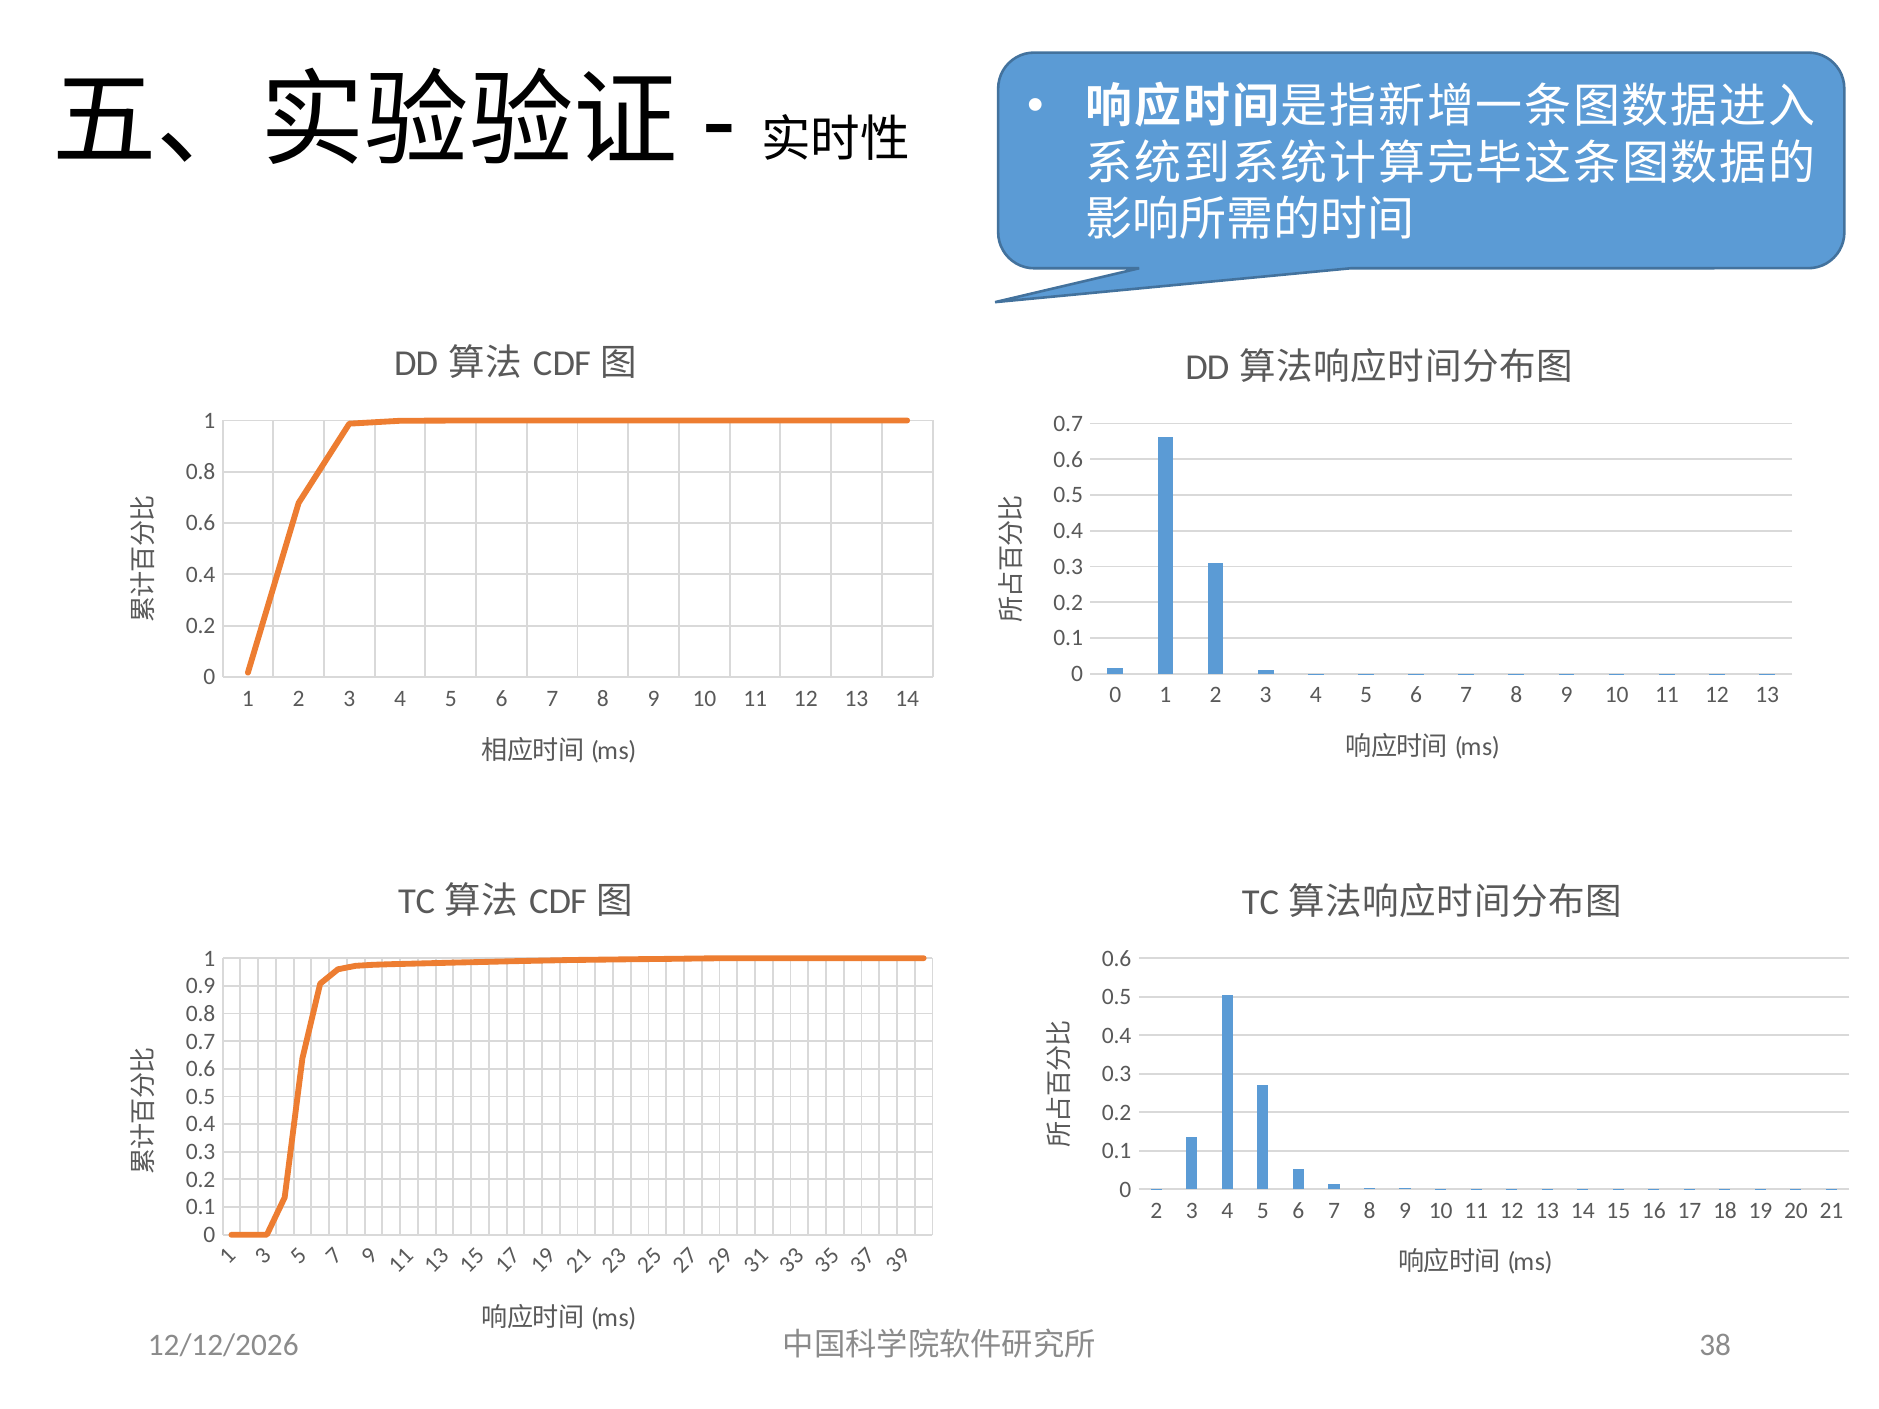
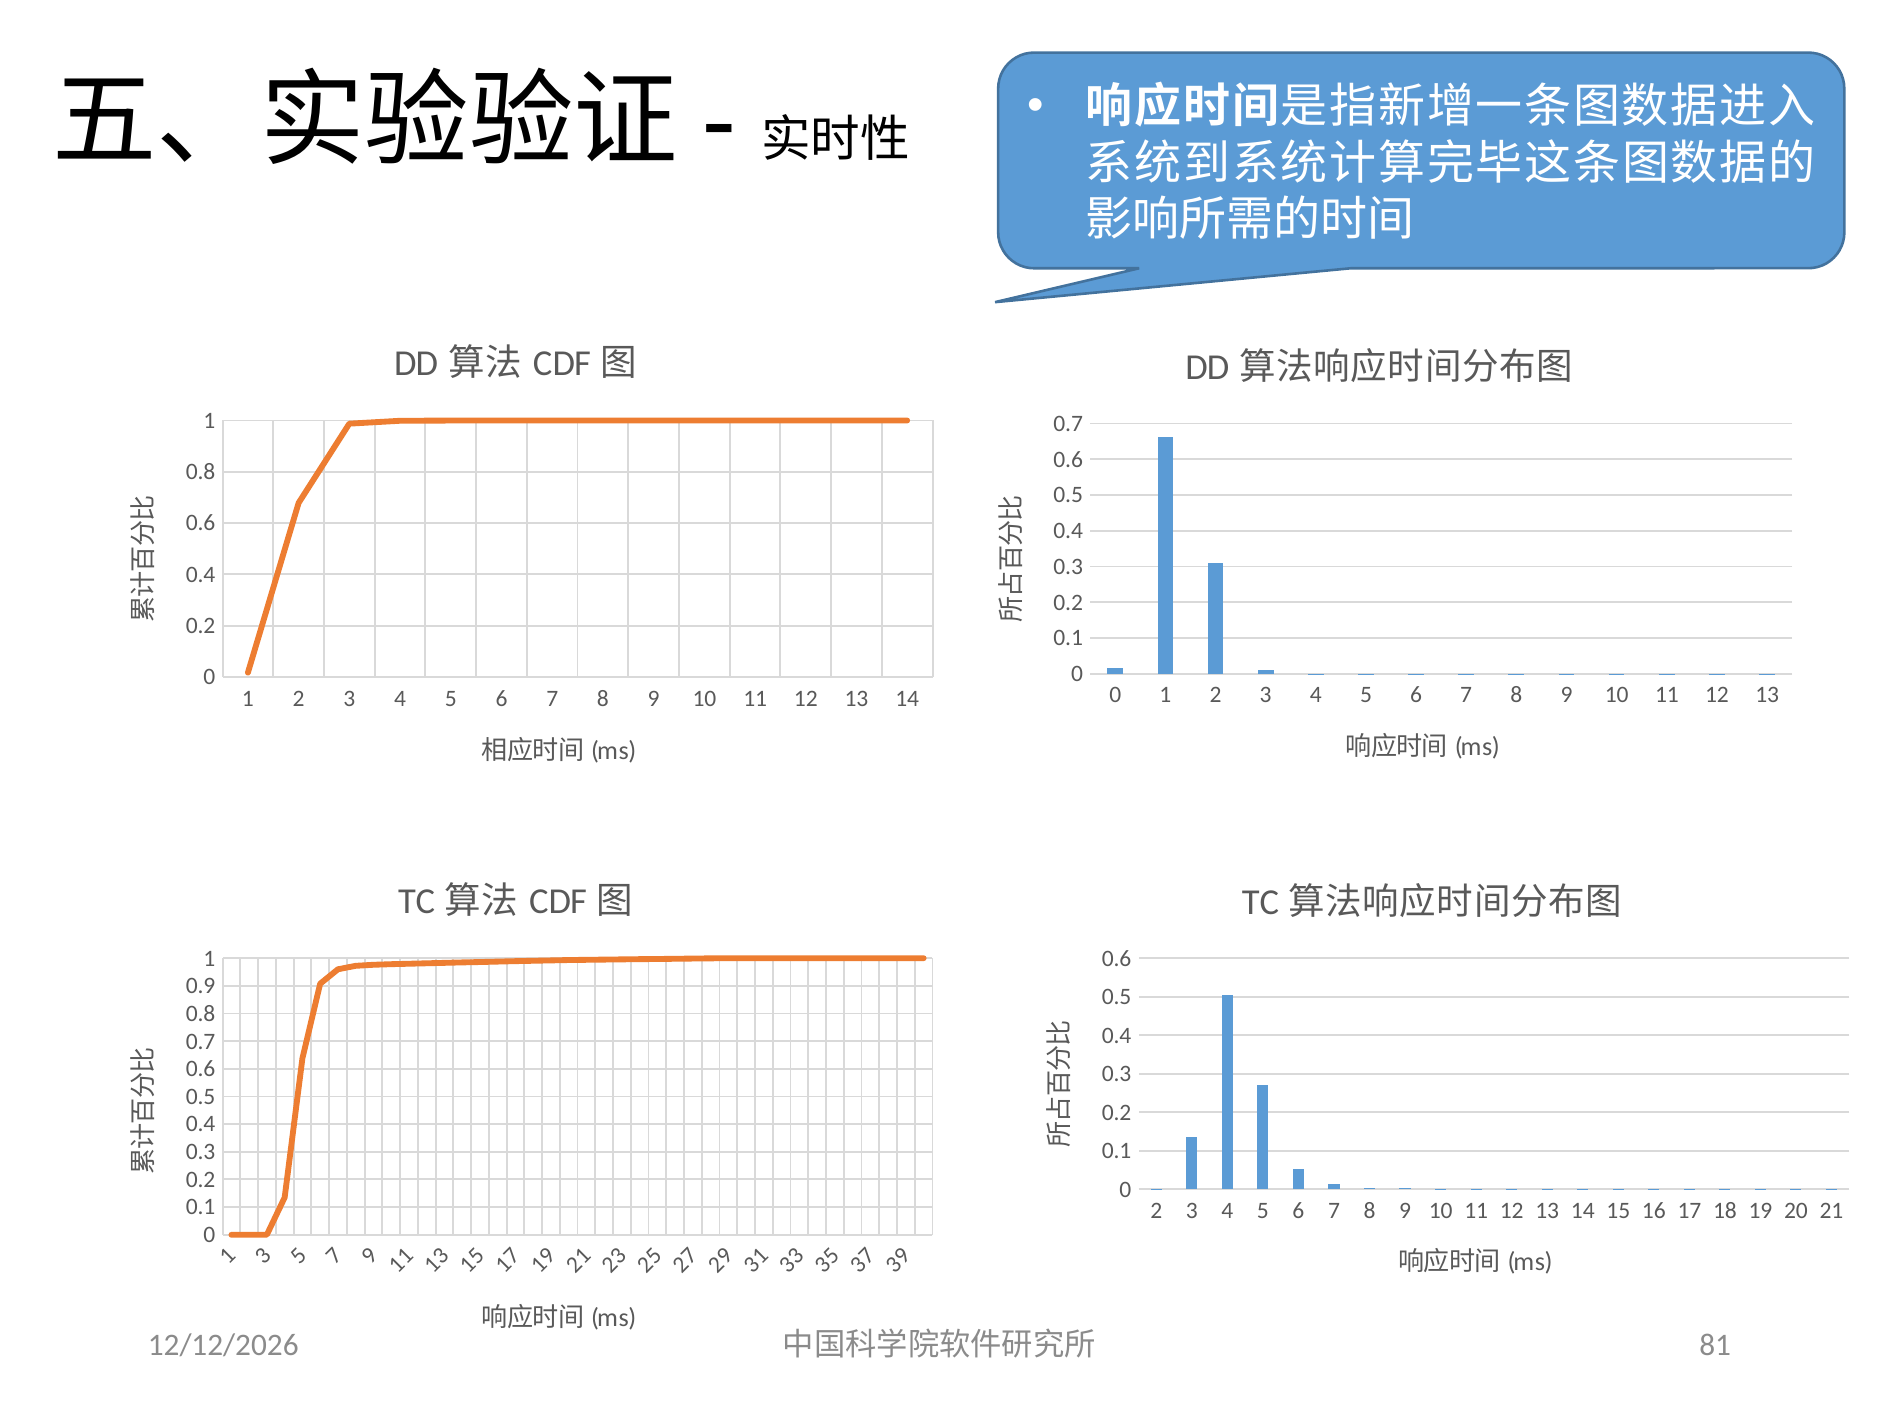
38: 38 -> 81 (1715, 1346)
